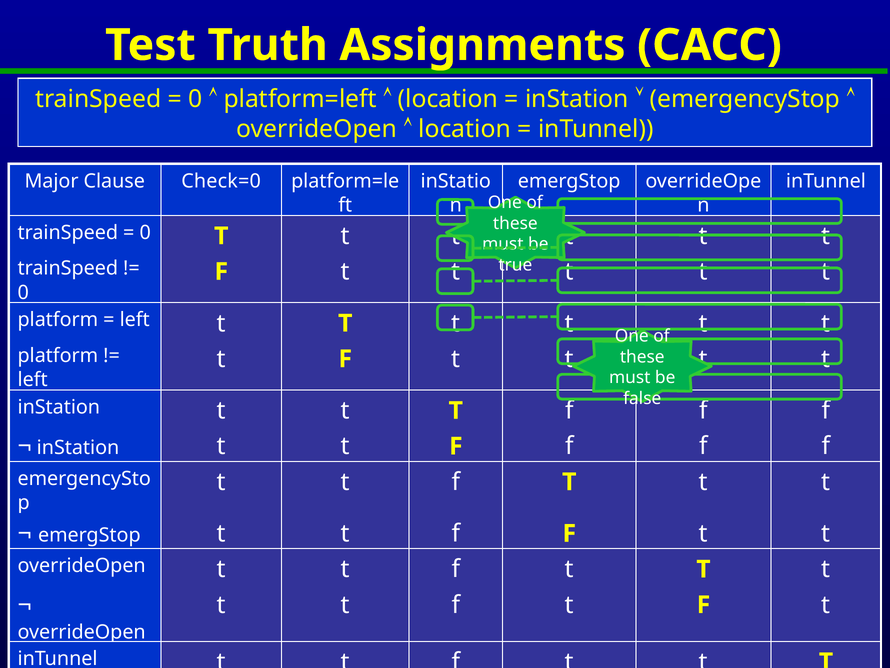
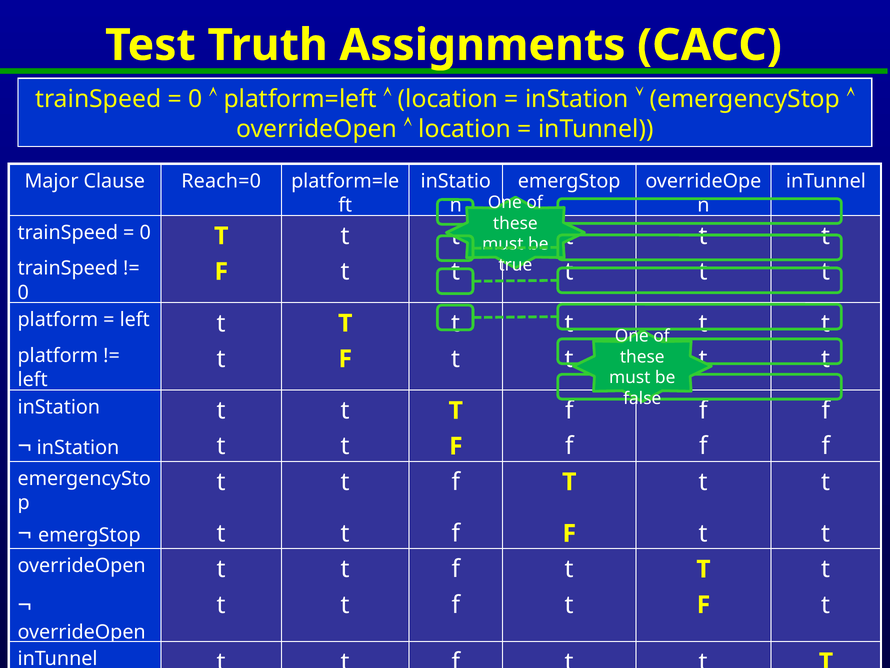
Check=0: Check=0 -> Reach=0 (221, 181)
